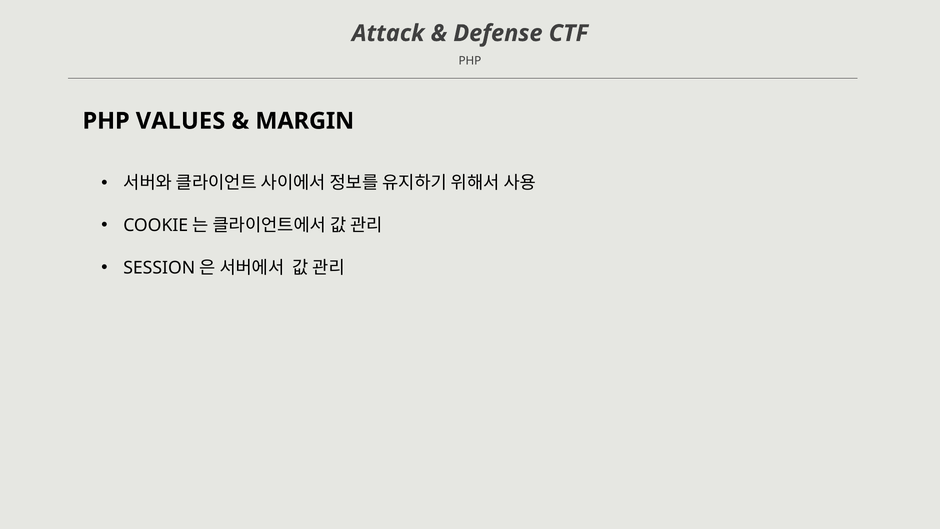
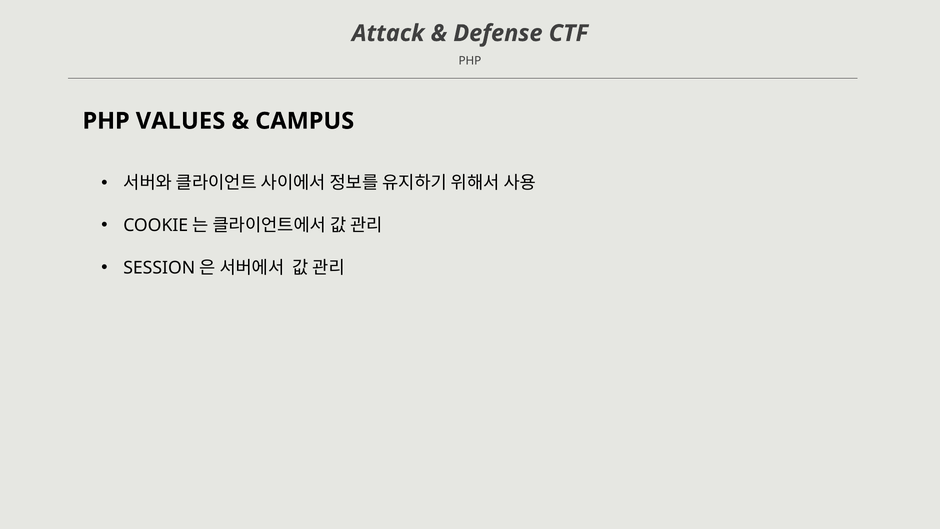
MARGIN: MARGIN -> CAMPUS (305, 121)
